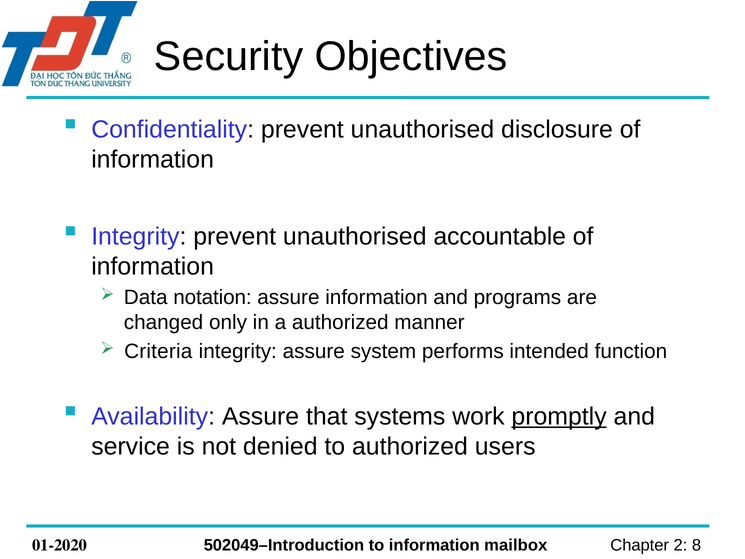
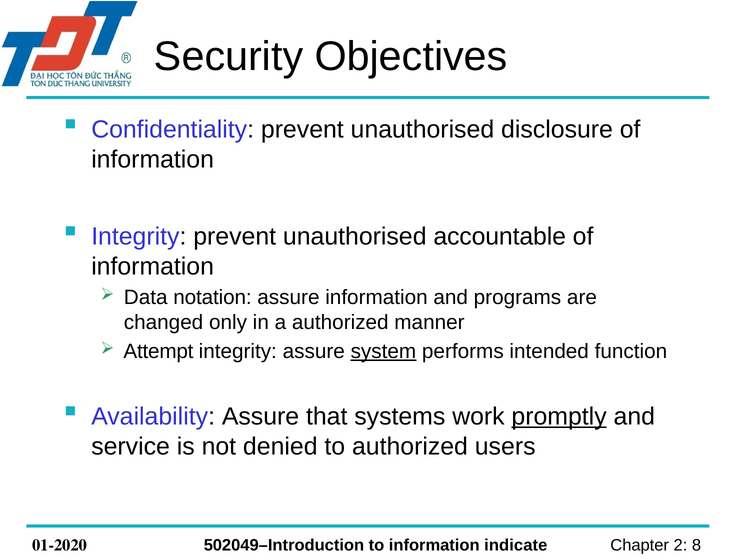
Criteria: Criteria -> Attempt (158, 351)
system underline: none -> present (383, 351)
mailbox: mailbox -> indicate (516, 545)
